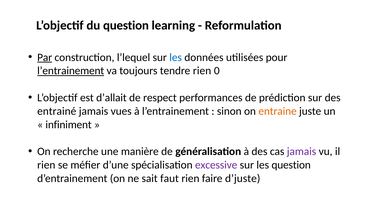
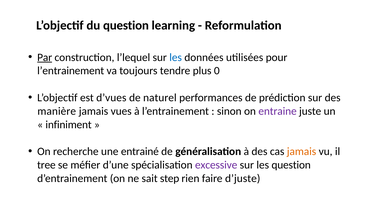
l’entrainement underline: present -> none (71, 71)
tendre rien: rien -> plus (202, 71)
d’allait: d’allait -> d’vues (111, 98)
respect: respect -> naturel (160, 98)
entrainé: entrainé -> manière (57, 111)
entraine colour: orange -> purple (278, 111)
manière: manière -> entrainé (140, 152)
jamais colour: purple -> orange (302, 152)
rien: rien -> tree (46, 165)
faut: faut -> step (170, 179)
